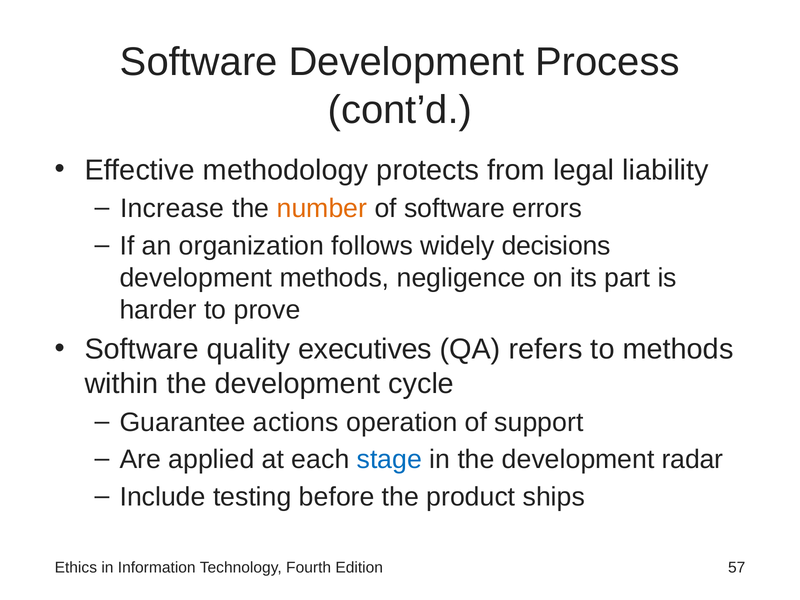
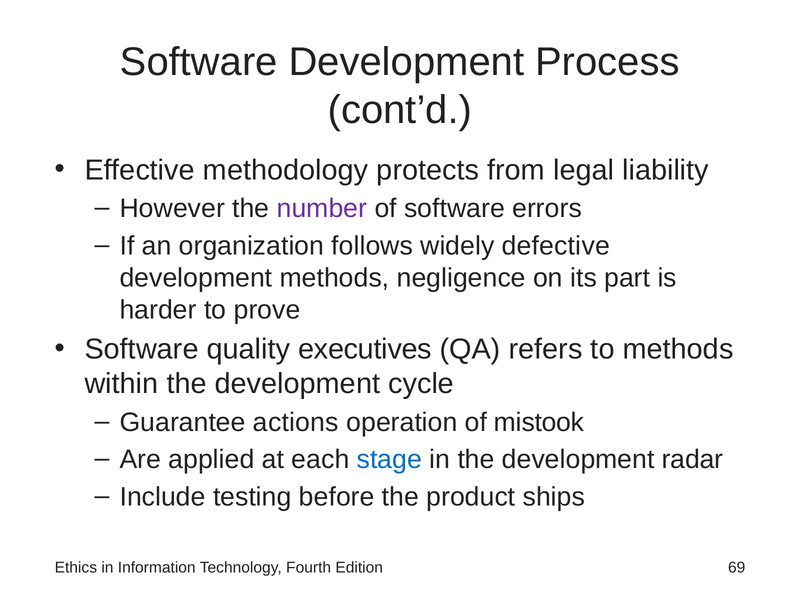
Increase: Increase -> However (172, 209)
number colour: orange -> purple (322, 209)
decisions: decisions -> defective (556, 246)
support: support -> mistook (539, 422)
57: 57 -> 69 (737, 568)
